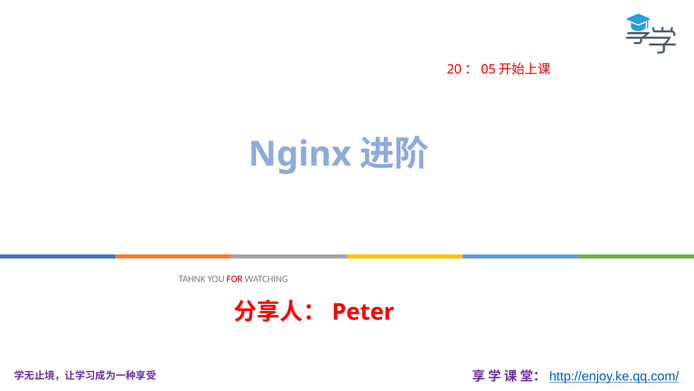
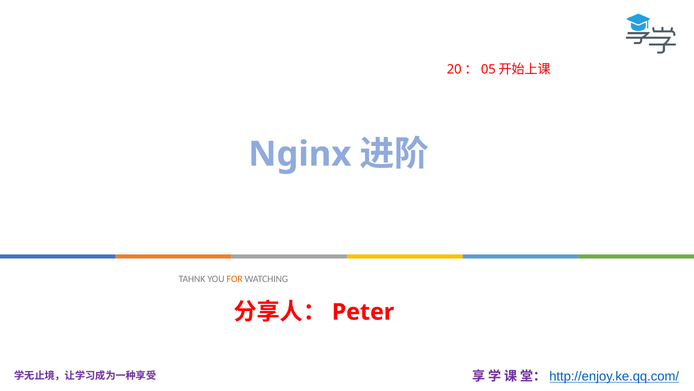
FOR colour: red -> orange (235, 279)
